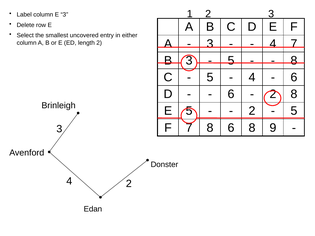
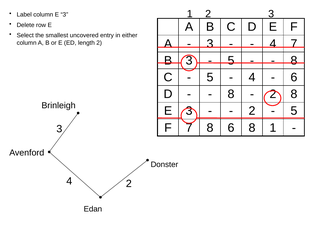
6: 6 -> 8 (231, 94)
5: 5 -> 3 (189, 111)
8 9: 9 -> 1 (273, 128)
